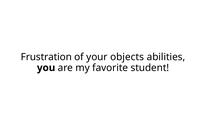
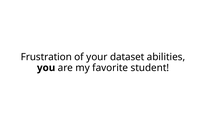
objects: objects -> dataset (127, 57)
